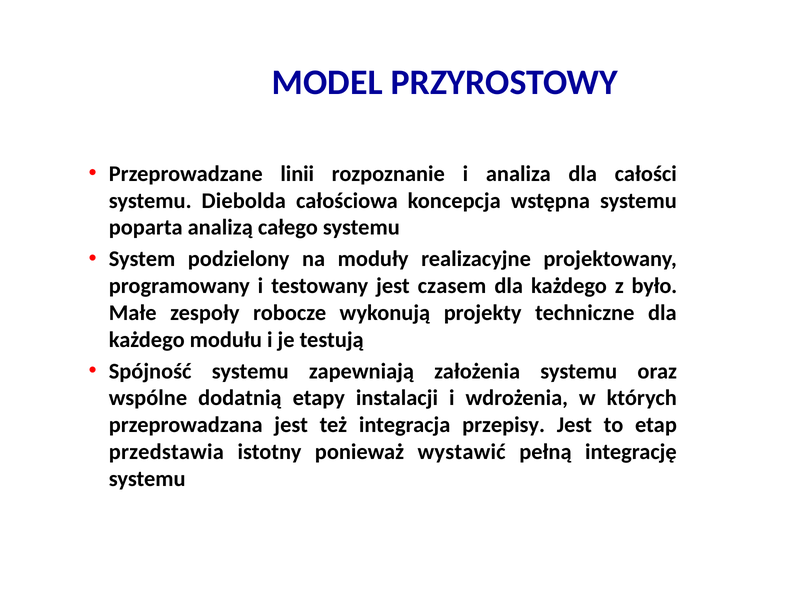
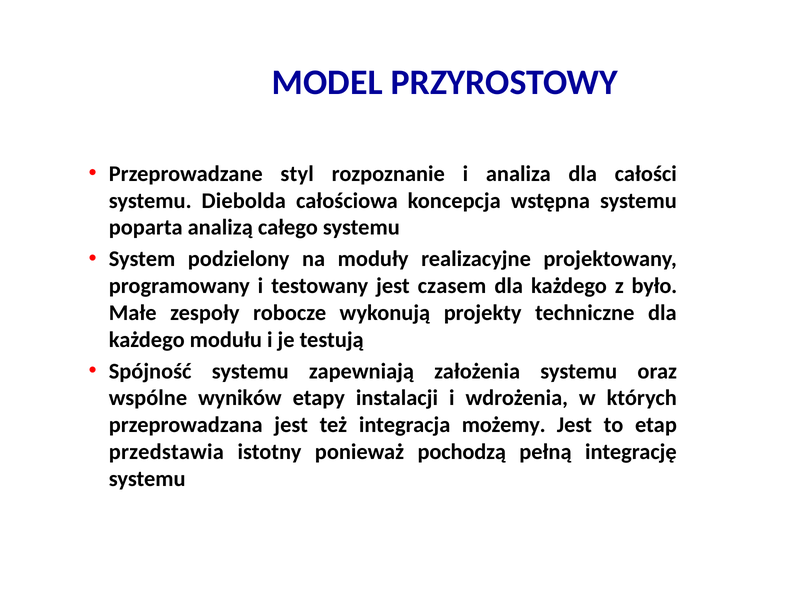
linii: linii -> styl (297, 174)
dodatnią: dodatnią -> wyników (240, 398)
przepisy: przepisy -> możemy (504, 425)
wystawić: wystawić -> pochodzą (462, 452)
